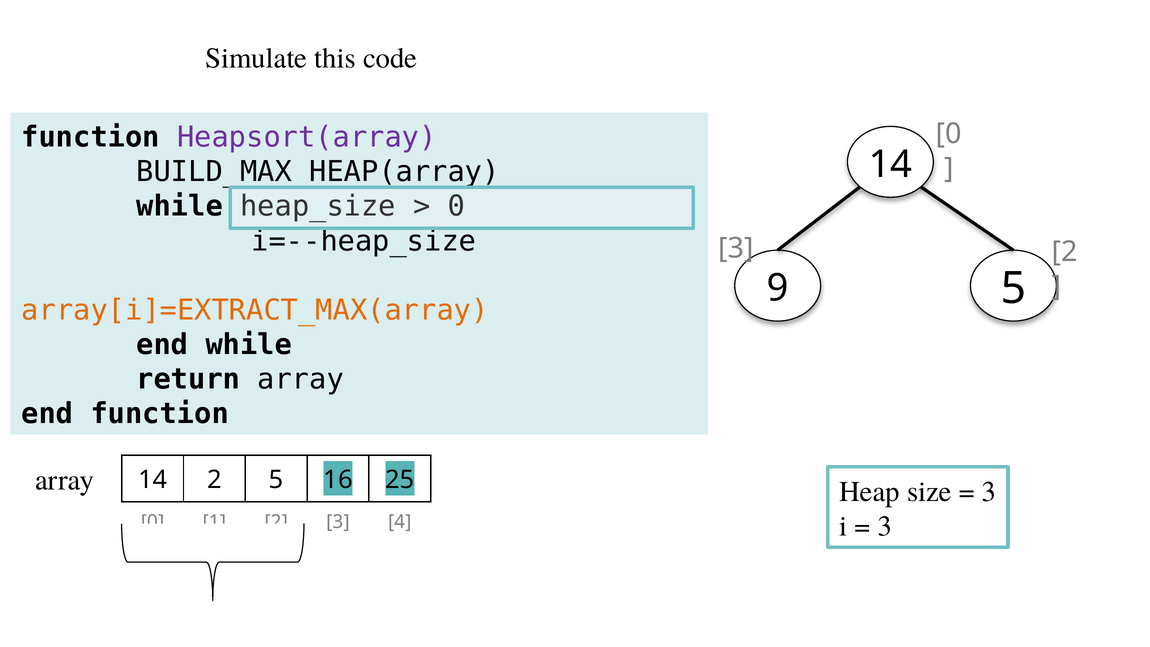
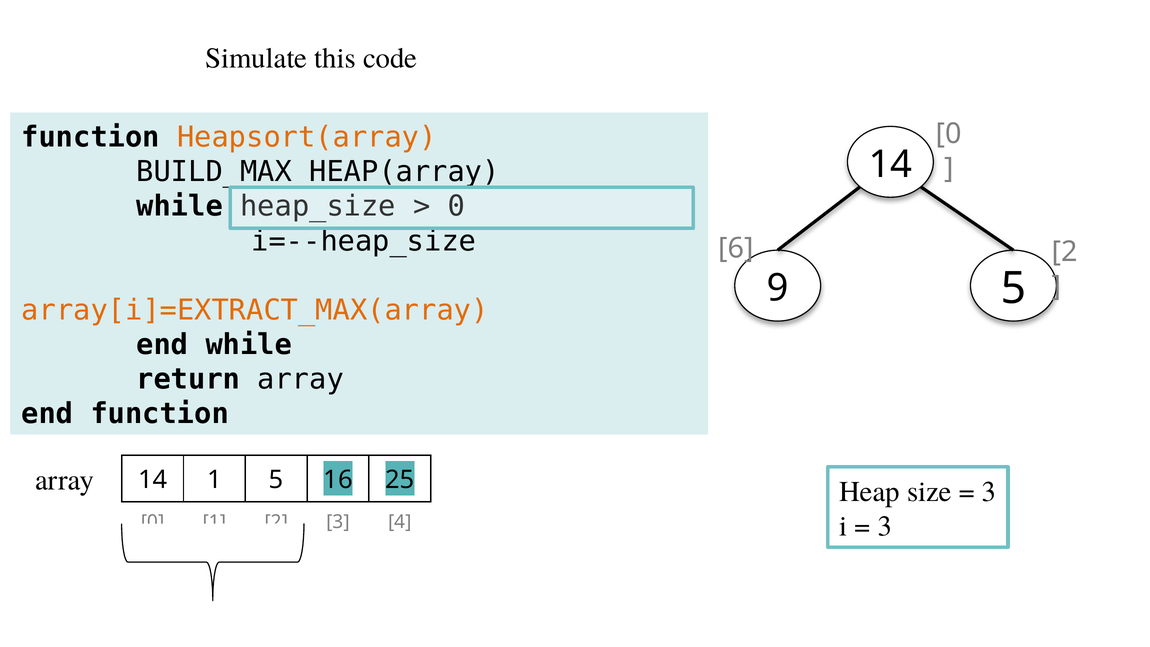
Heapsort(array colour: purple -> orange (307, 137)
3: 3 -> 6 (736, 248)
14 2: 2 -> 1 (214, 480)
